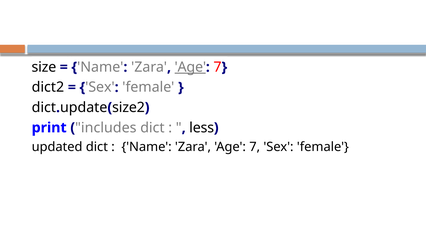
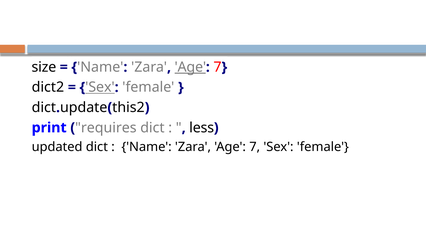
Sex underline: none -> present (100, 87)
size2: size2 -> this2 (128, 107)
includes: includes -> requires (106, 127)
